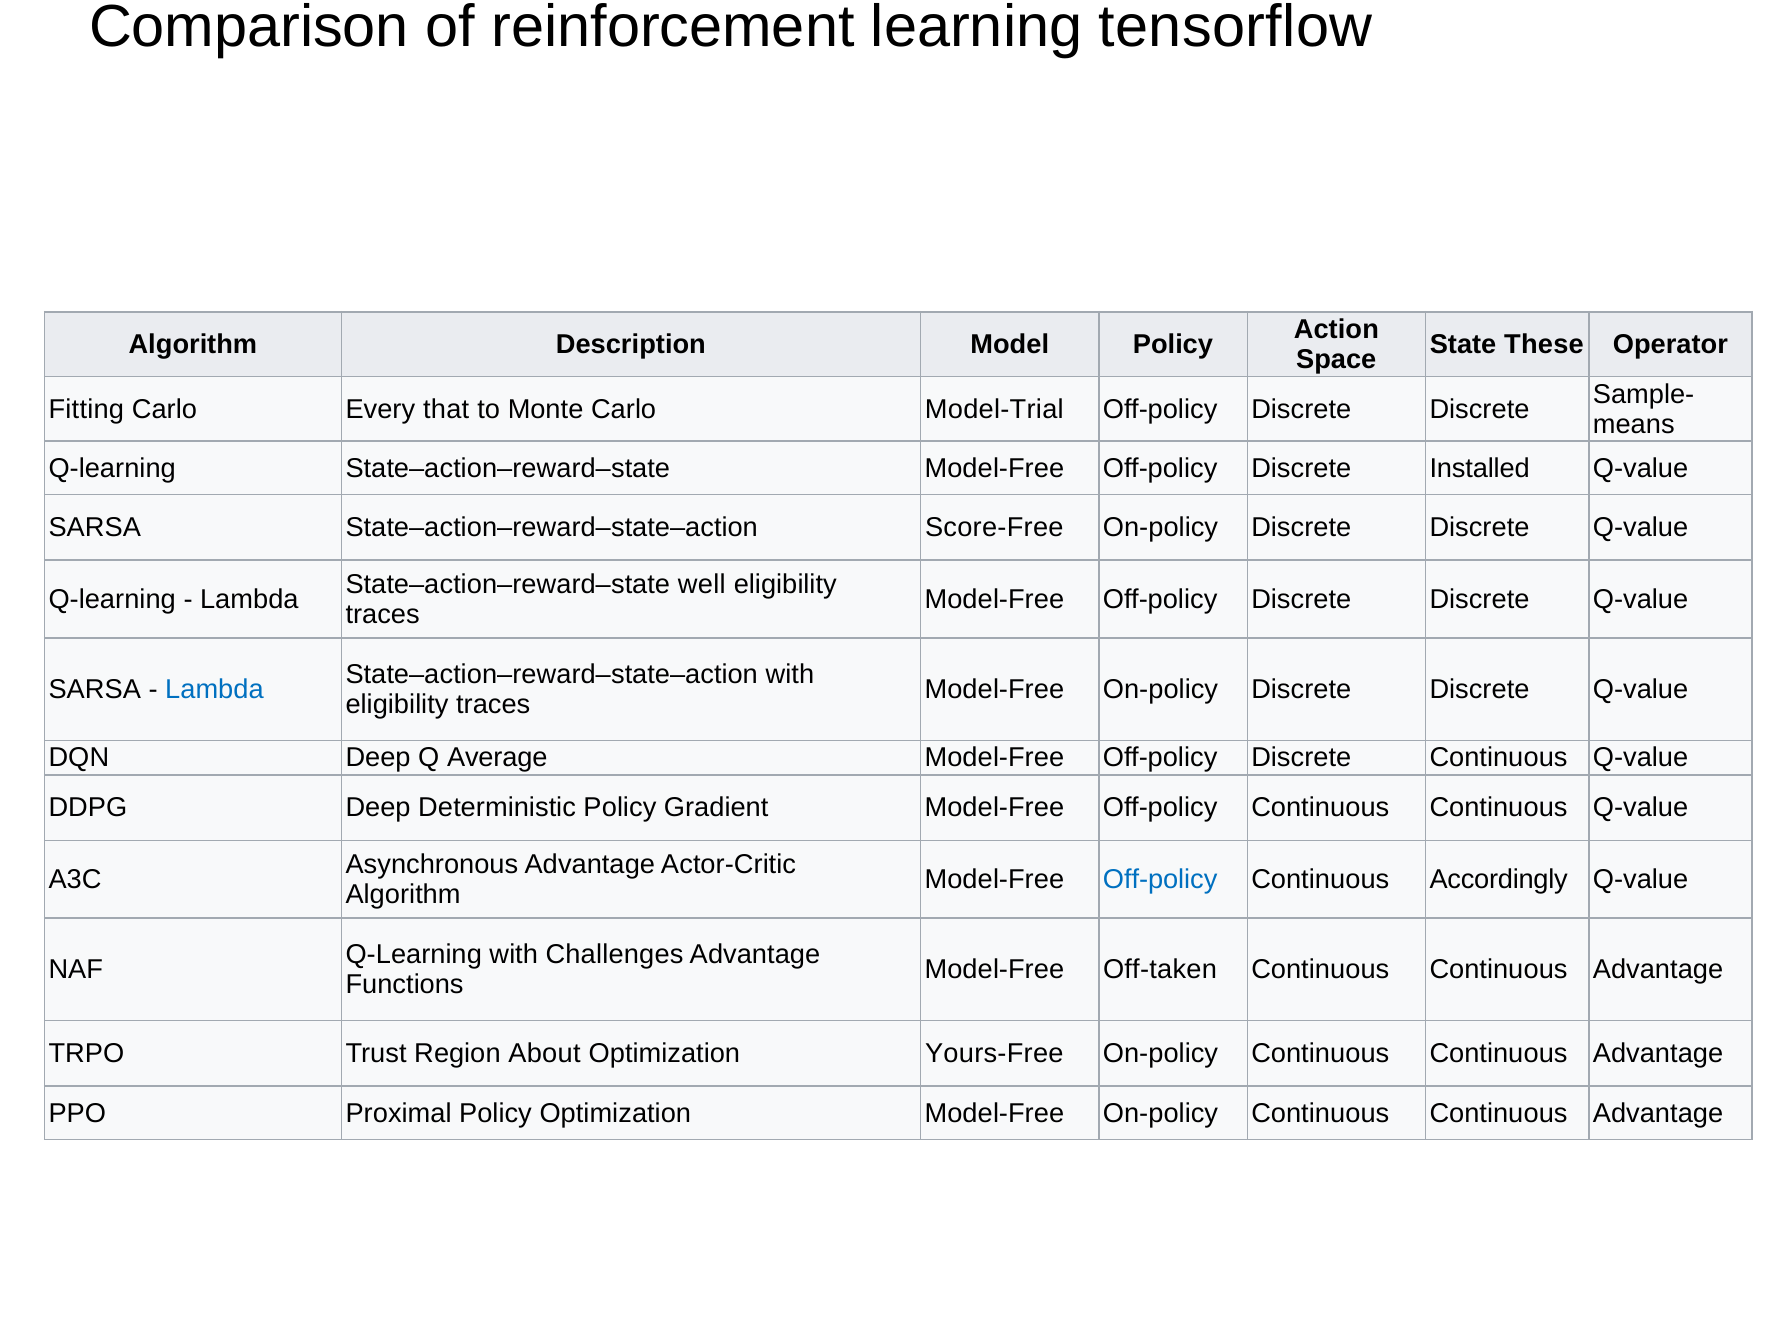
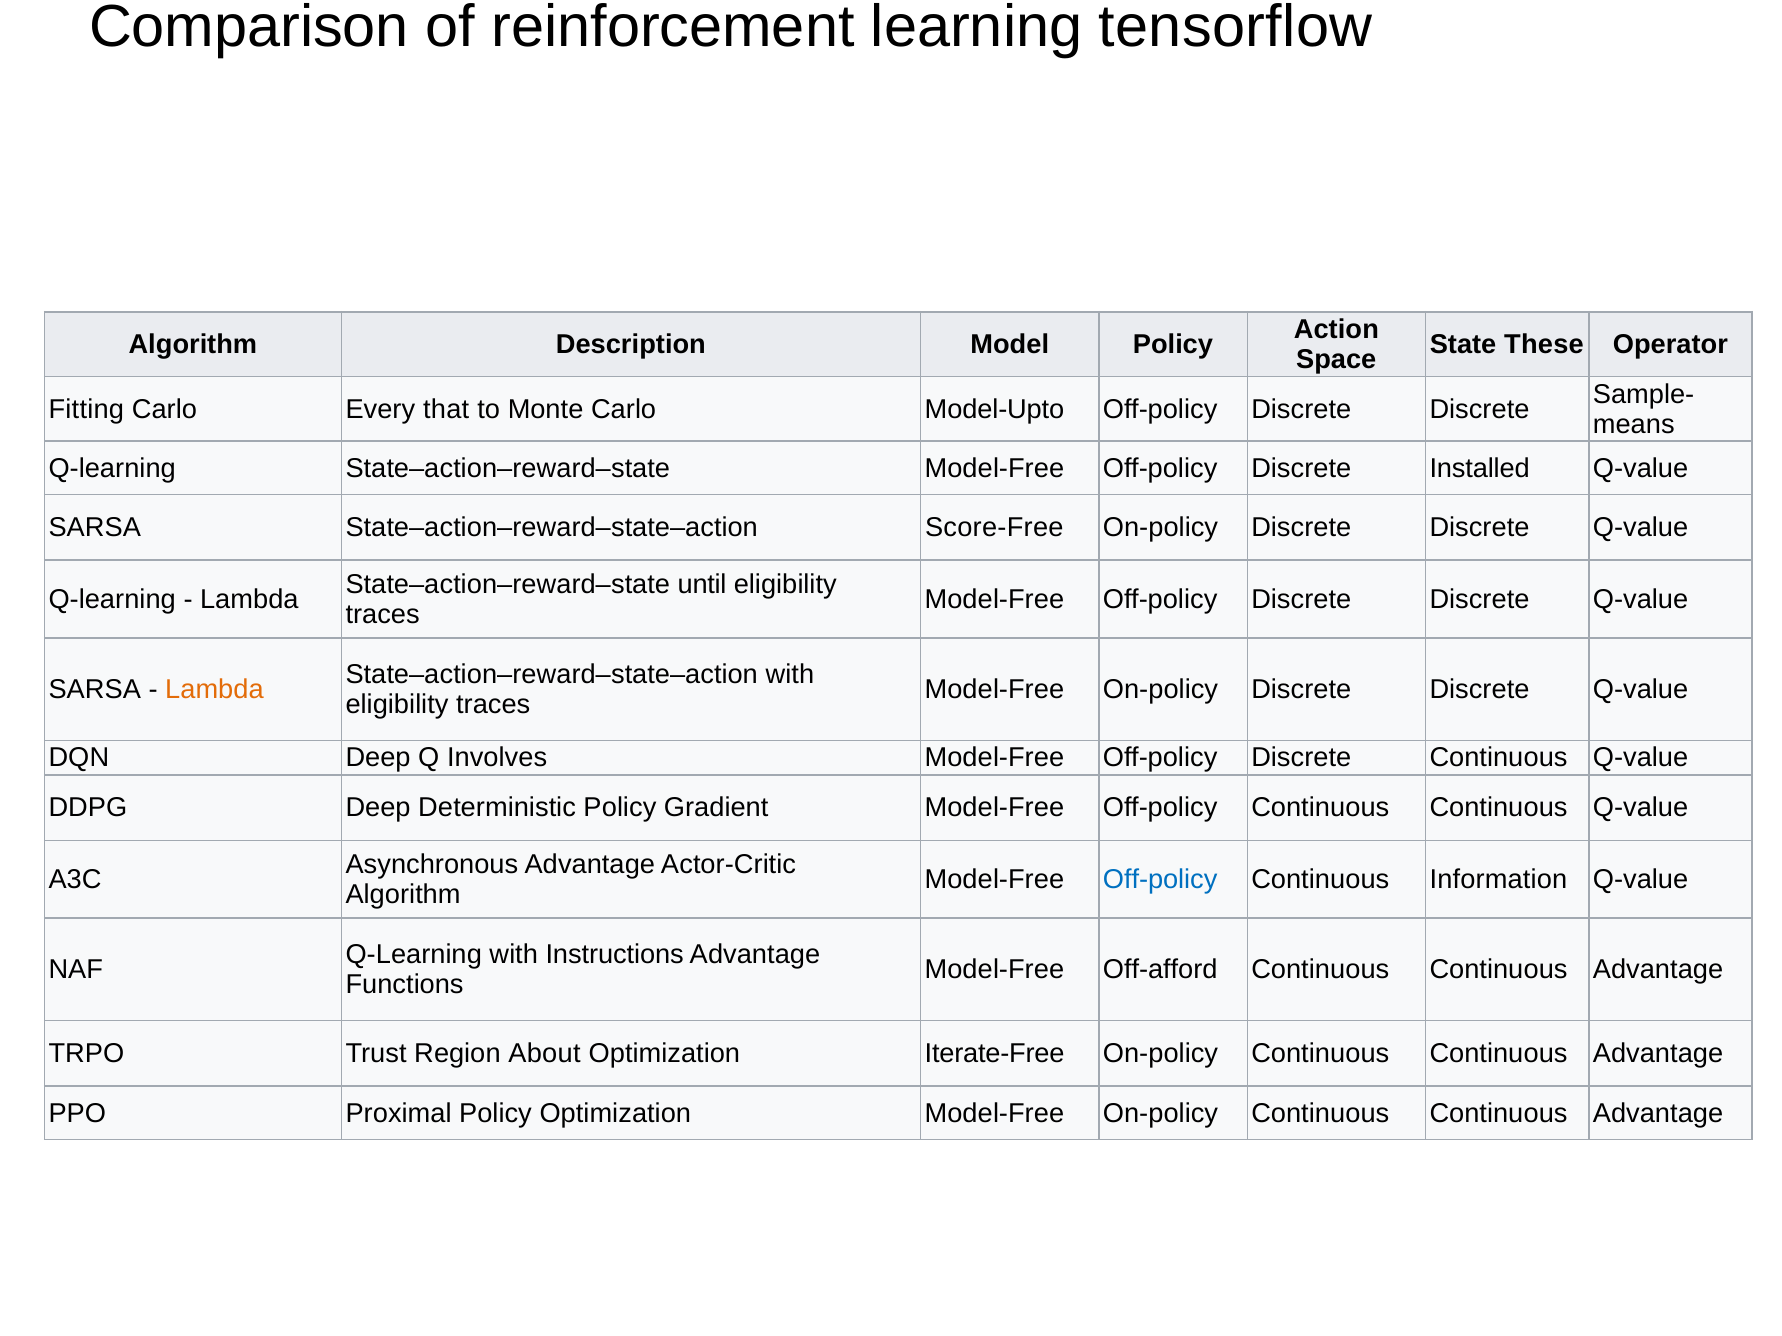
Model-Trial: Model-Trial -> Model-Upto (995, 409)
well: well -> until (702, 584)
Lambda colour: blue -> orange (214, 690)
Average: Average -> Involves (497, 758)
Accordingly: Accordingly -> Information (1498, 880)
Challenges: Challenges -> Instructions (615, 955)
Off-taken: Off-taken -> Off-afford (1160, 970)
Yours-Free: Yours-Free -> Iterate-Free (995, 1054)
